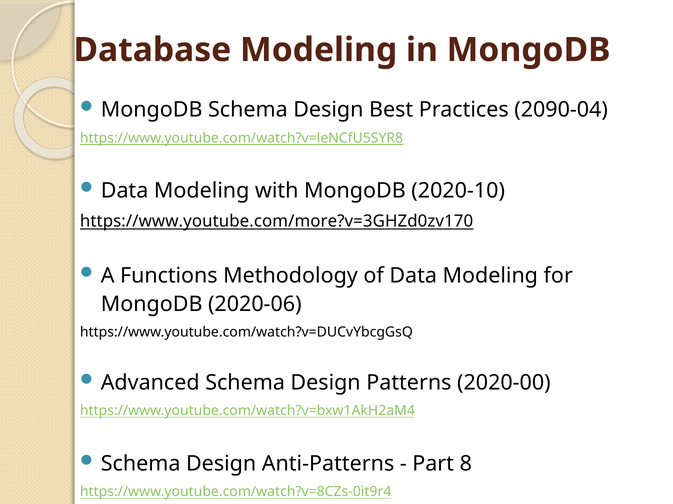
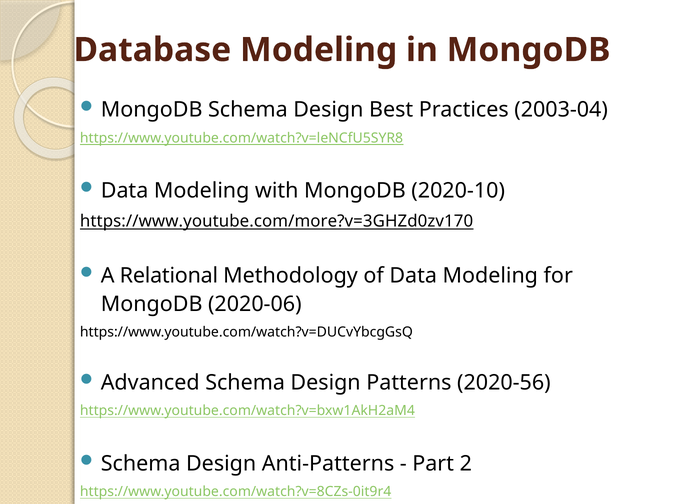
2090-04: 2090-04 -> 2003-04 (561, 110)
Functions: Functions -> Relational (169, 276)
2020-00: 2020-00 -> 2020-56 (504, 383)
8: 8 -> 2 (466, 464)
